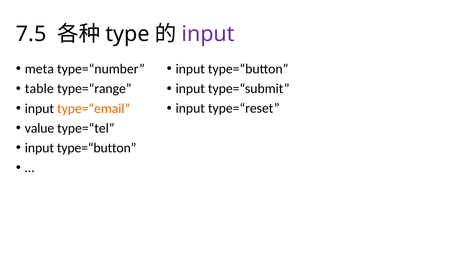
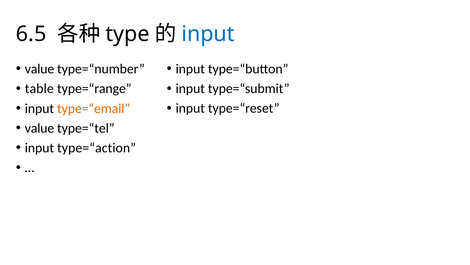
7.5: 7.5 -> 6.5 (31, 34)
input colour: purple -> blue (208, 34)
meta: meta -> value (39, 69)
type=“button: type=“button -> type=“action (97, 148)
